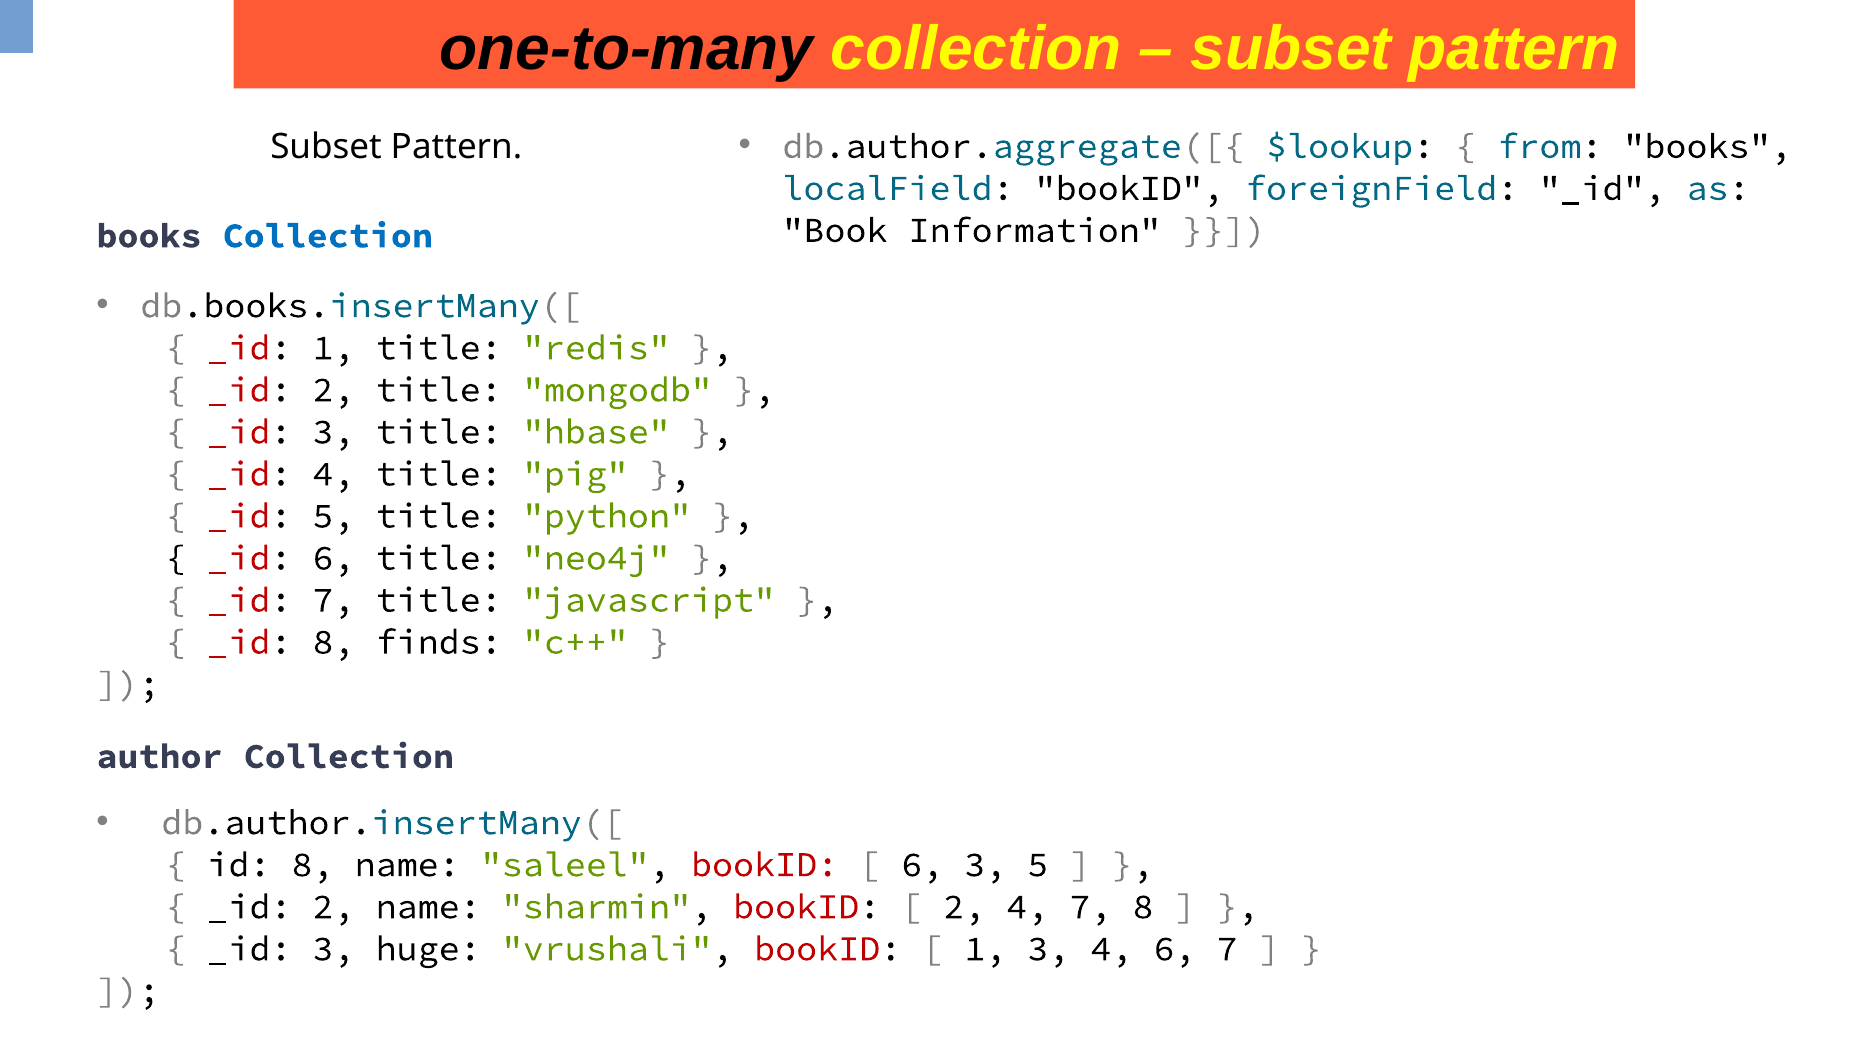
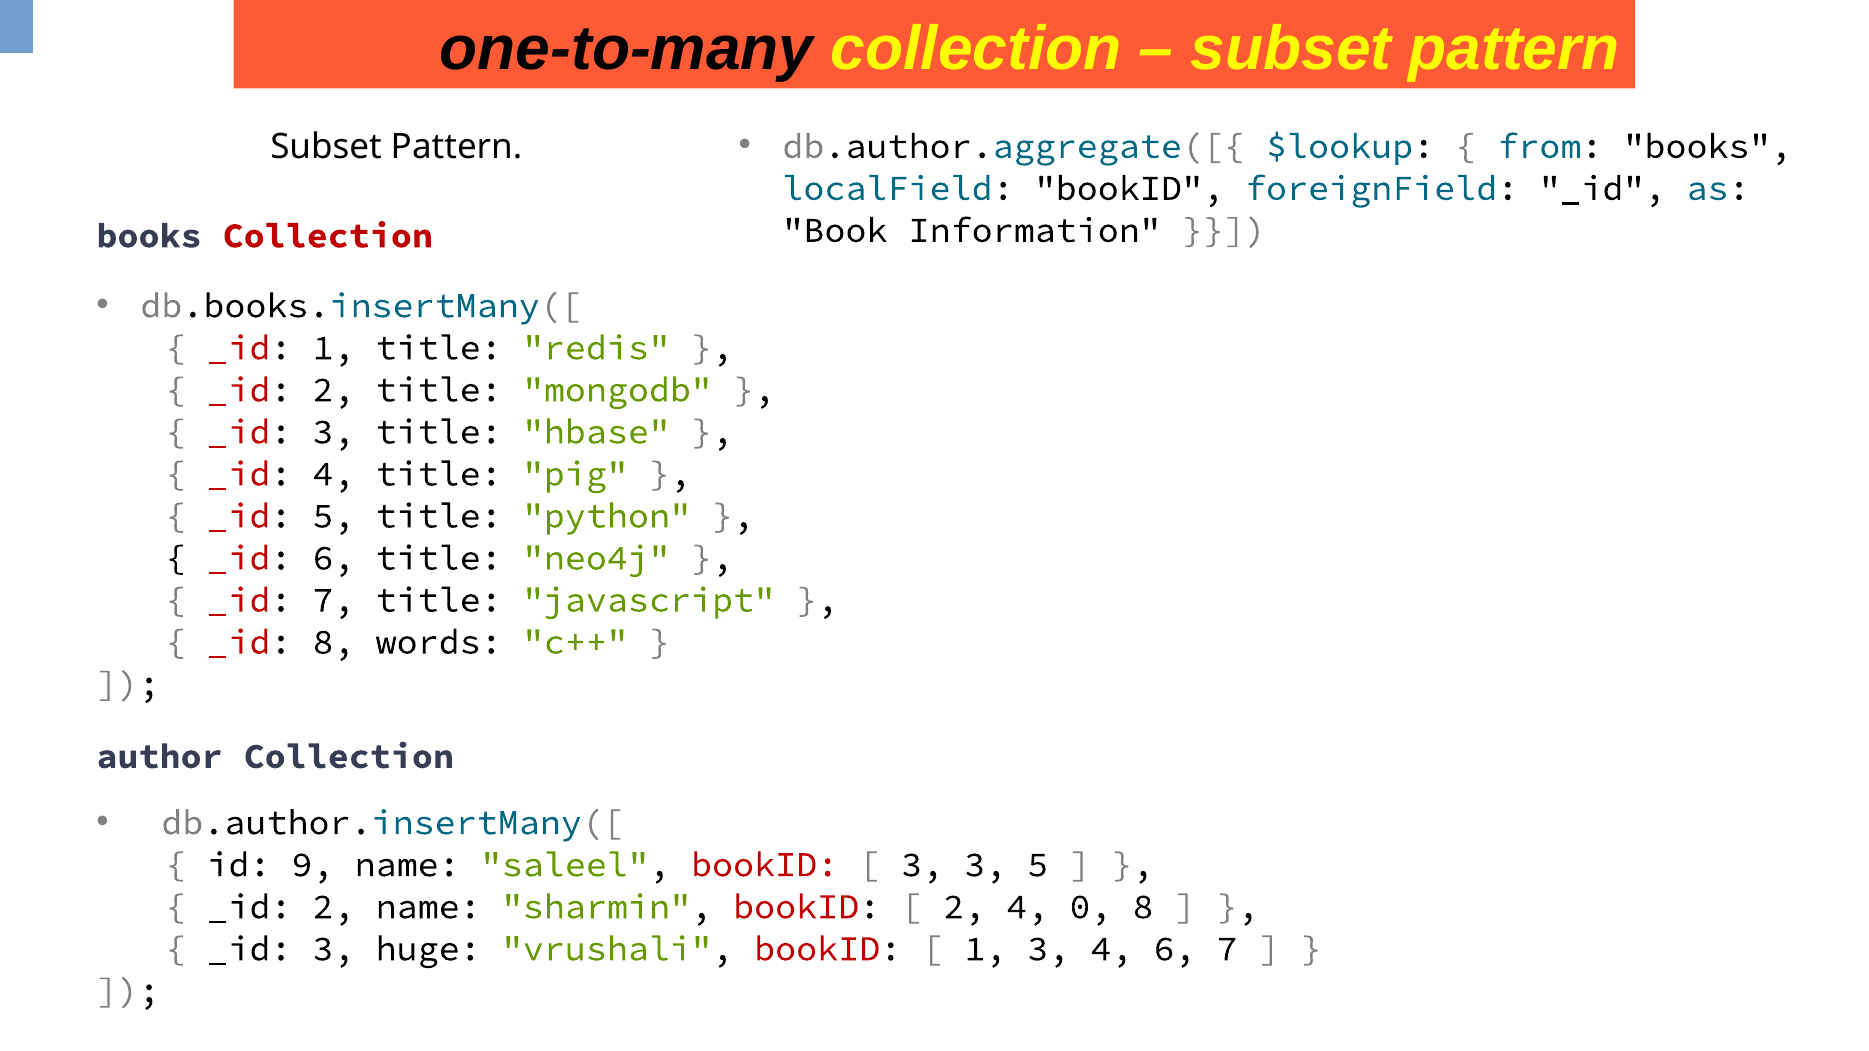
Collection colour: blue -> red (328, 236)
finds: finds -> words (439, 642)
id 8: 8 -> 9 (313, 865)
6: 6 -> 3 (922, 865)
4 7: 7 -> 0 (1090, 907)
